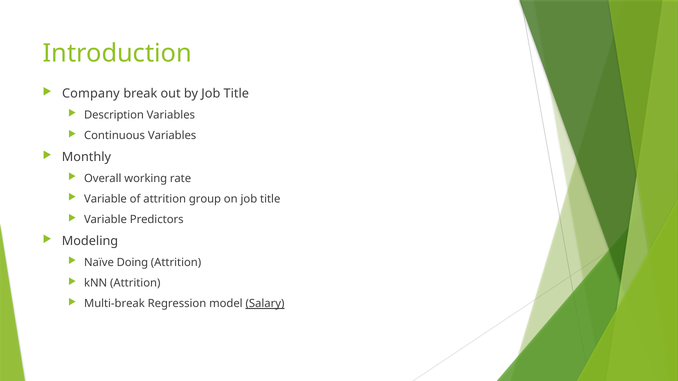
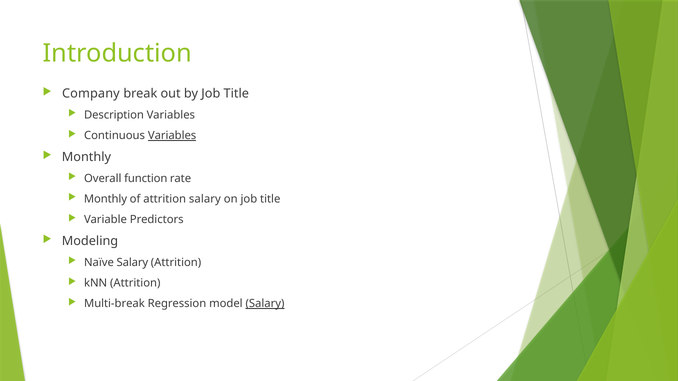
Variables underline: none -> present (172, 136)
working: working -> function (146, 179)
Variable: Variable -> Monthly (105, 199)
attrition group: group -> salary (205, 199)
Naïve Doing: Doing -> Salary (132, 263)
